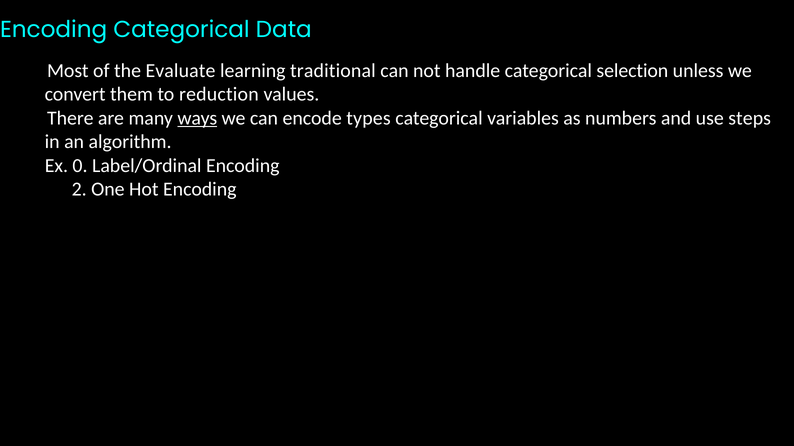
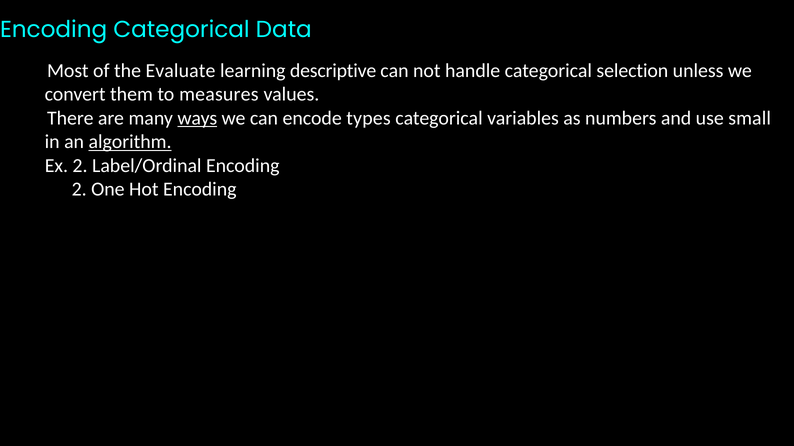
traditional: traditional -> descriptive (333, 71)
reduction: reduction -> measures (219, 94)
steps: steps -> small (750, 118)
algorithm underline: none -> present (130, 142)
Ex 0: 0 -> 2 (80, 166)
